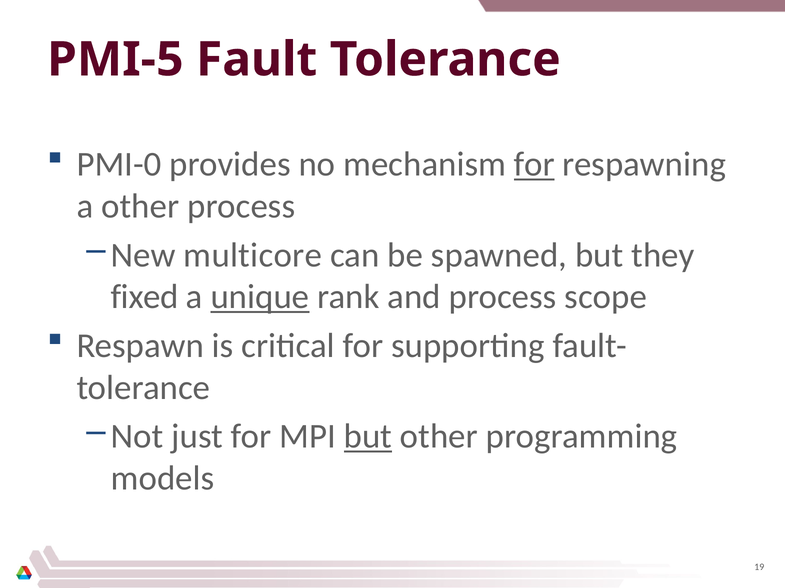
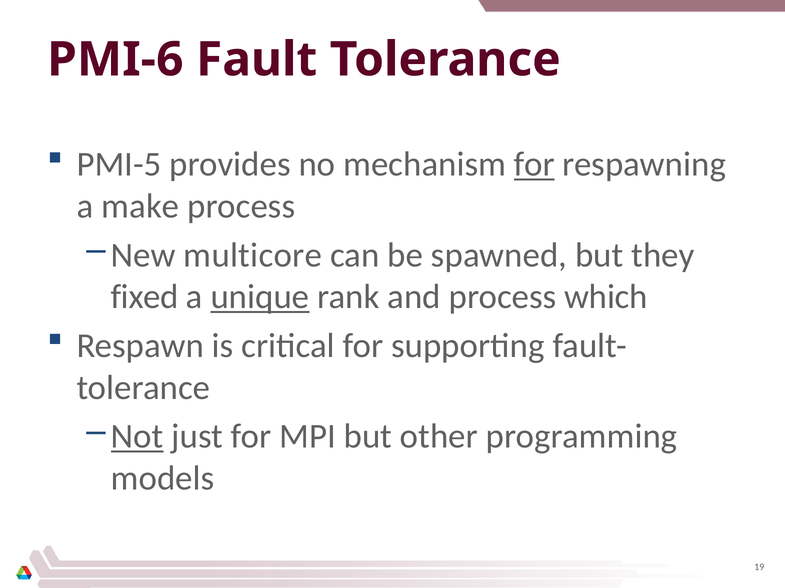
PMI-5: PMI-5 -> PMI-6 (115, 60)
PMI-0: PMI-0 -> PMI-5 (119, 165)
a other: other -> make (140, 207)
scope: scope -> which (606, 297)
Not underline: none -> present (137, 437)
but underline: present -> none (368, 437)
